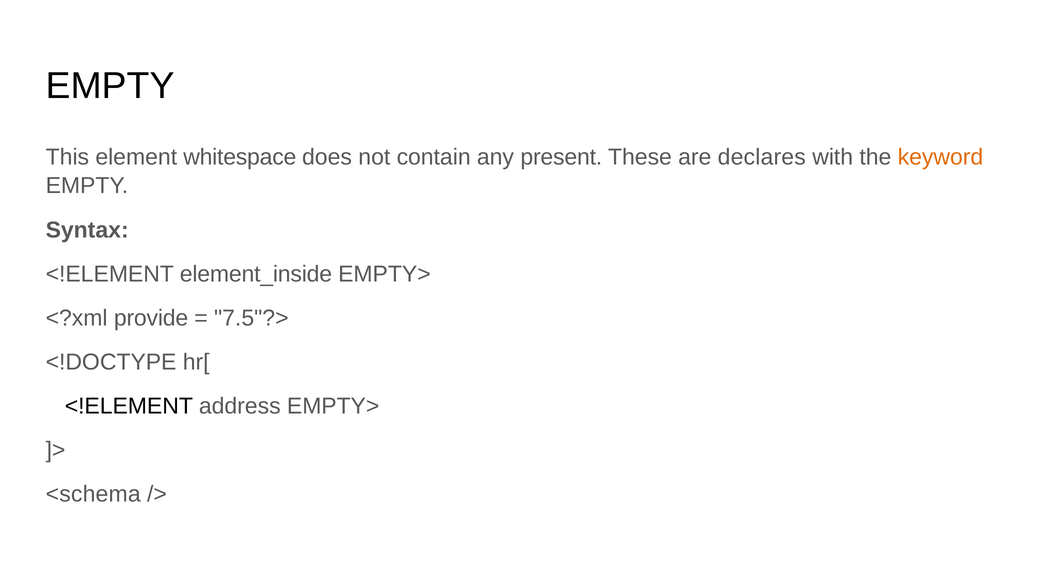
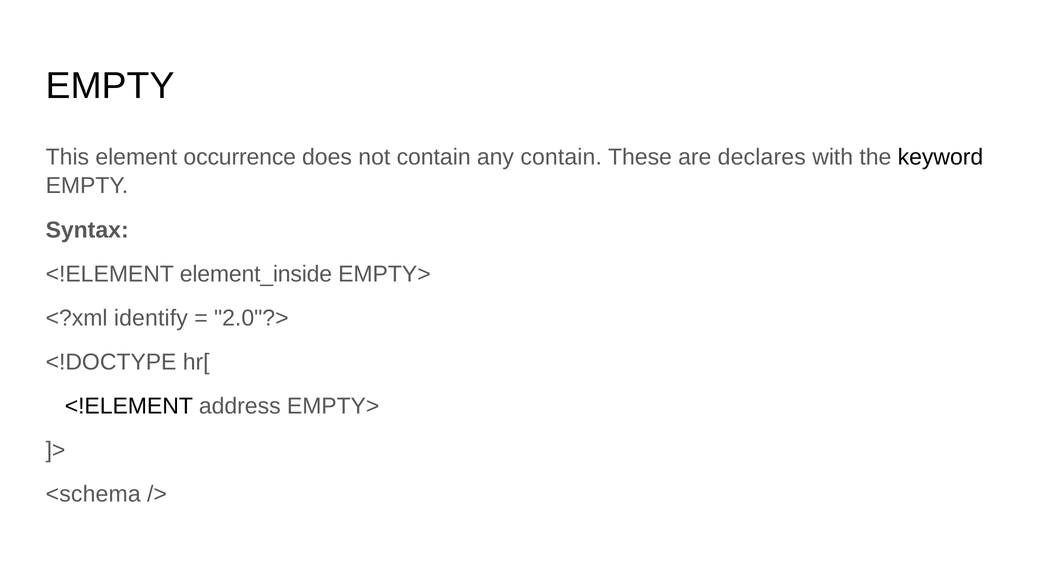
whitespace: whitespace -> occurrence (240, 157)
any present: present -> contain (561, 157)
keyword colour: orange -> black (940, 157)
provide: provide -> identify (151, 318)
7.5"?>: 7.5"?> -> 2.0"?> (251, 318)
